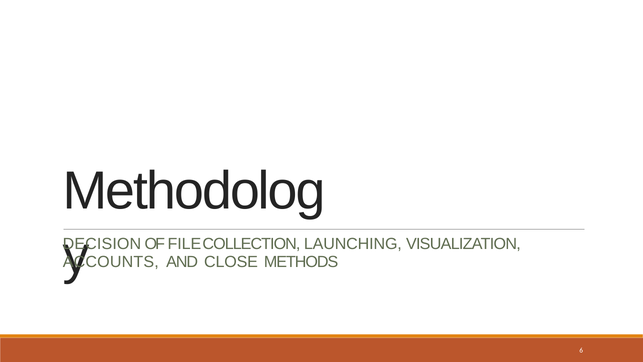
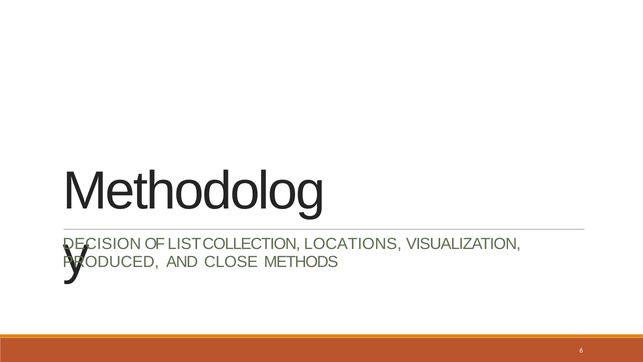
FILE: FILE -> LIST (184, 244)
LAUNCHING: LAUNCHING -> LOCATIONS (353, 244)
ACCOUNTS: ACCOUNTS -> PRODUCED (111, 262)
